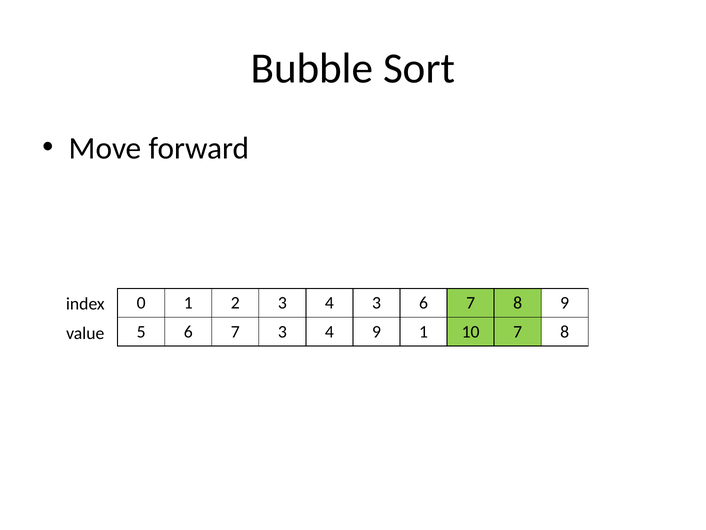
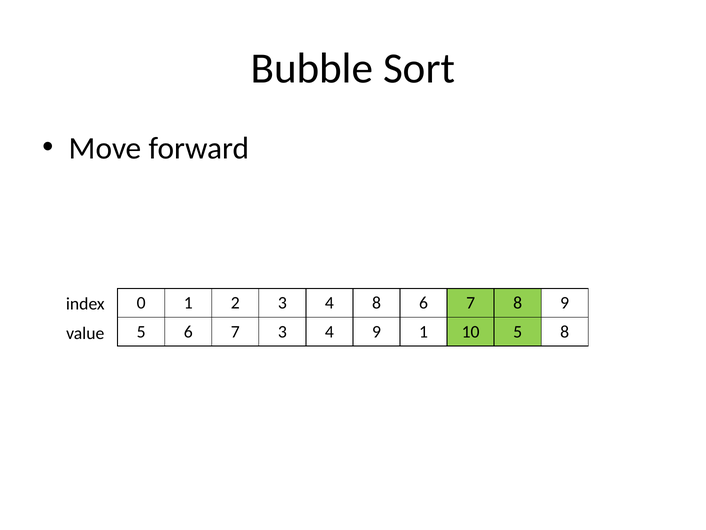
4 3: 3 -> 8 (376, 303)
10 7: 7 -> 5 (518, 331)
